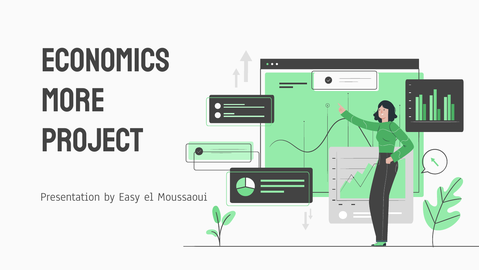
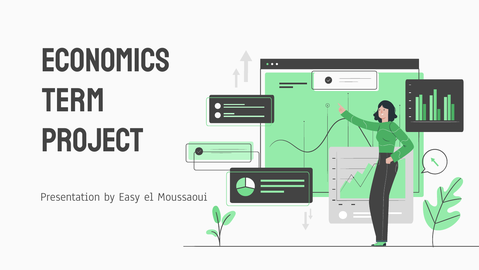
MORE: MORE -> TERM (73, 100)
